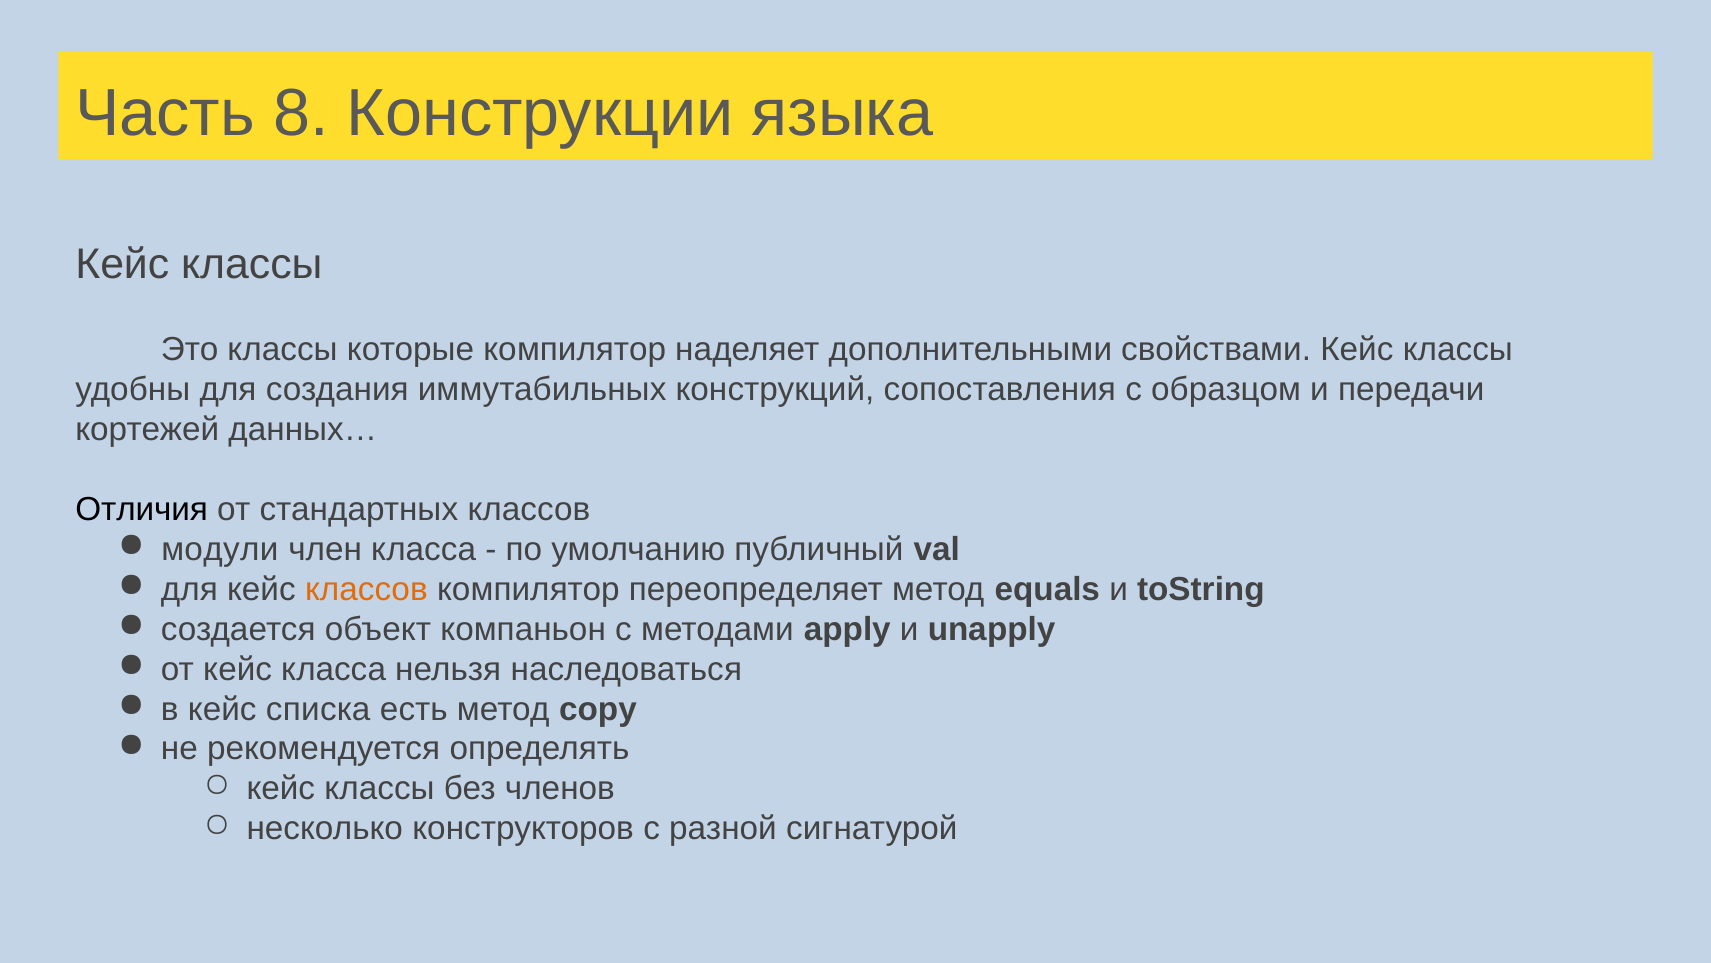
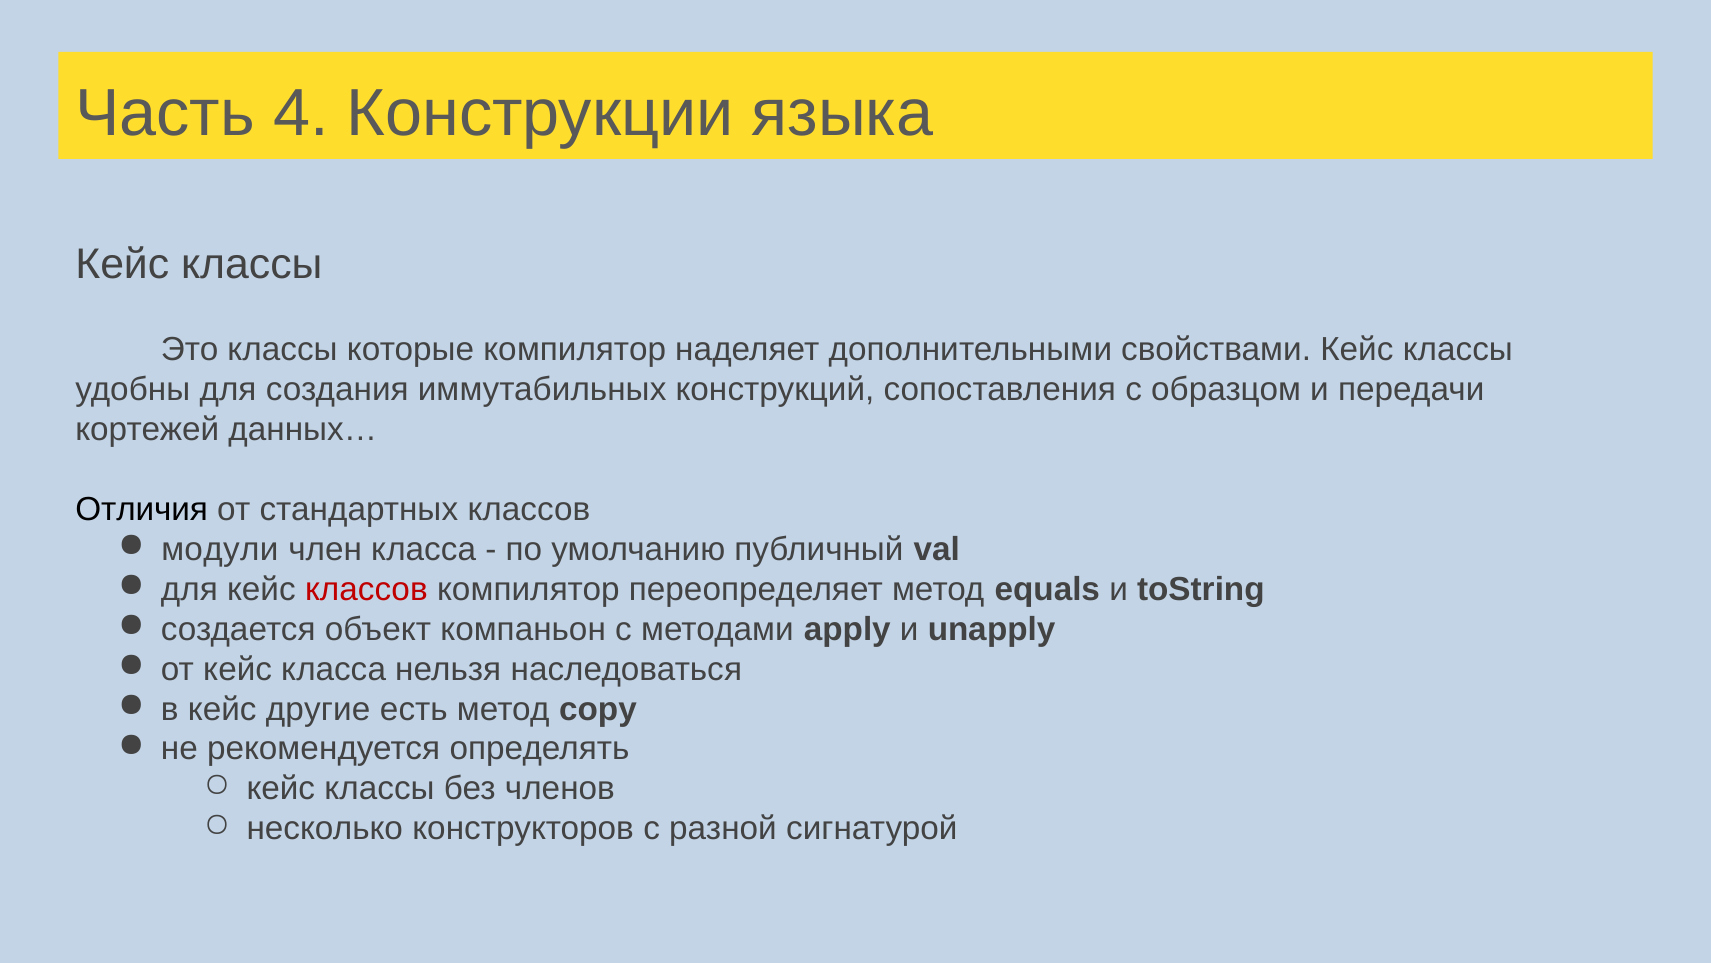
8: 8 -> 4 (301, 114)
классов colour: orange -> red (366, 589)
списка: списка -> другие (318, 709)
